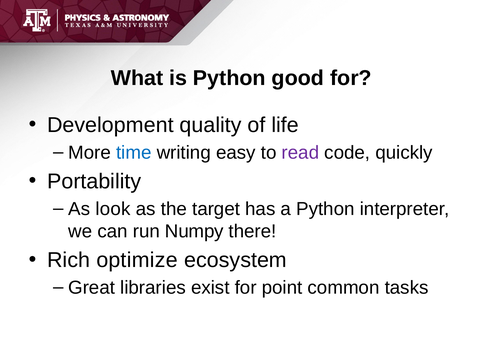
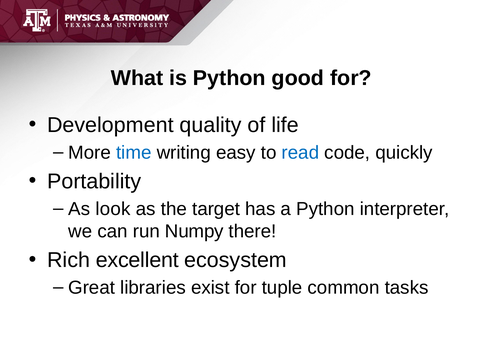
read colour: purple -> blue (300, 153)
optimize: optimize -> excellent (137, 260)
point: point -> tuple (282, 288)
